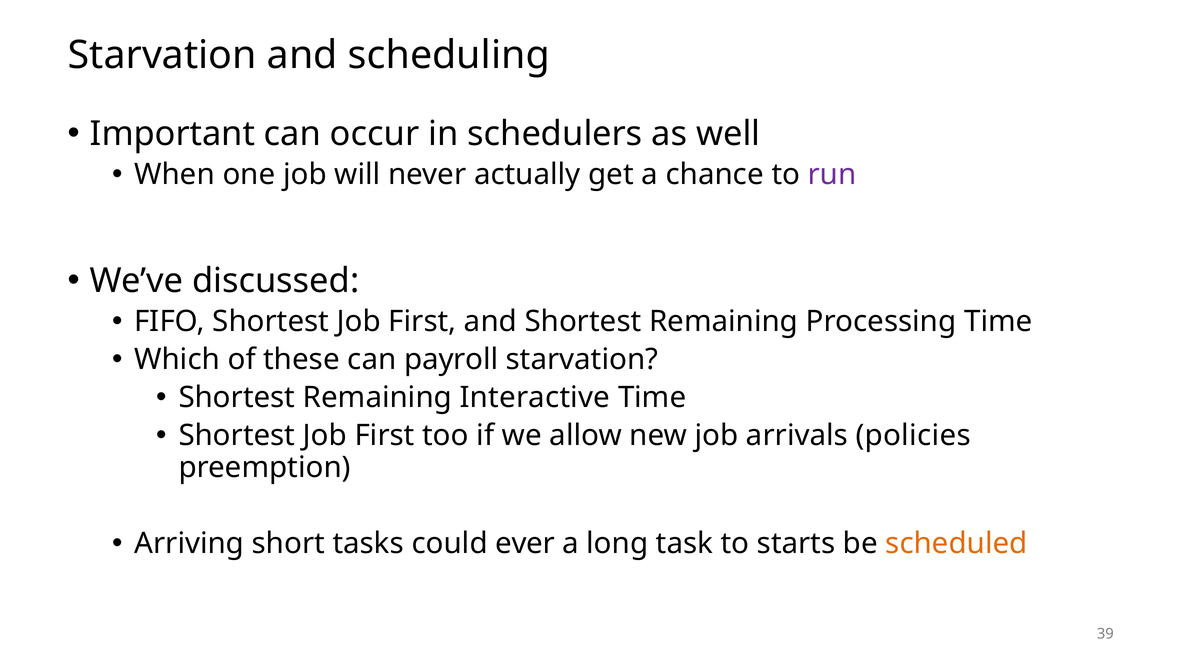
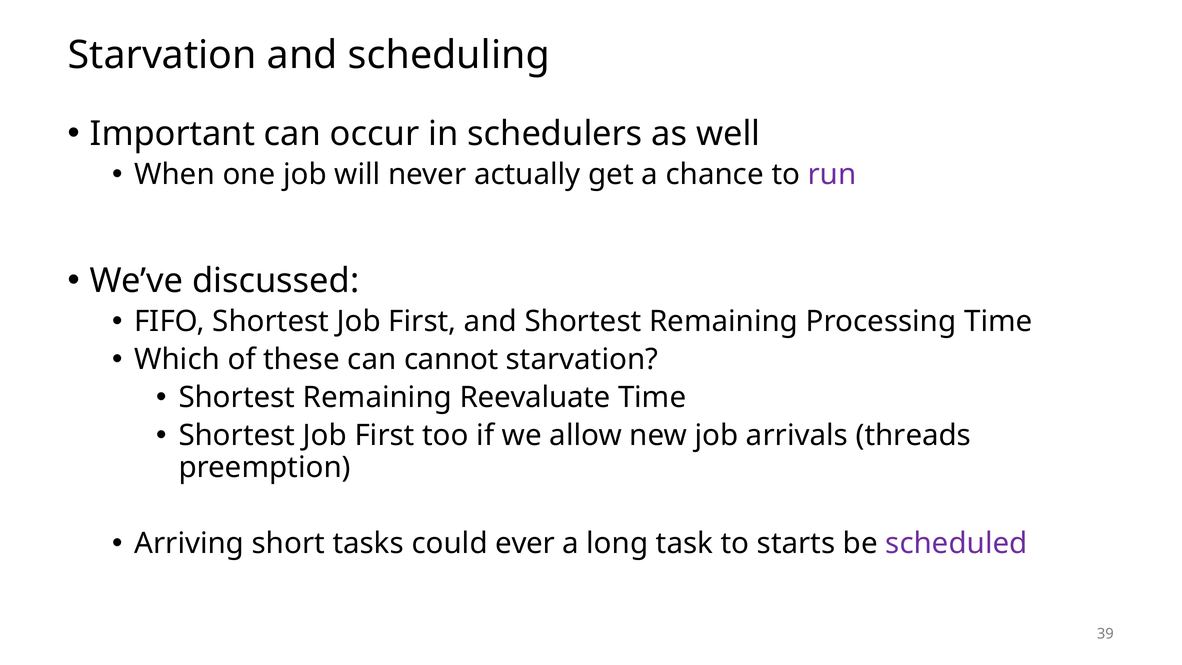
payroll: payroll -> cannot (451, 359)
Interactive: Interactive -> Reevaluate (535, 398)
policies: policies -> threads (913, 436)
scheduled colour: orange -> purple (956, 544)
